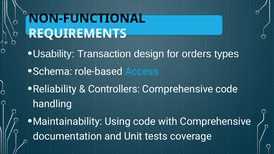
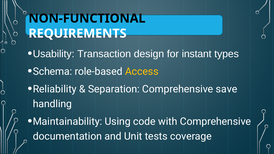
orders: orders -> instant (197, 54)
Access colour: light blue -> yellow (142, 72)
Controllers: Controllers -> Separation (114, 89)
Comprehensive code: code -> save (227, 89)
